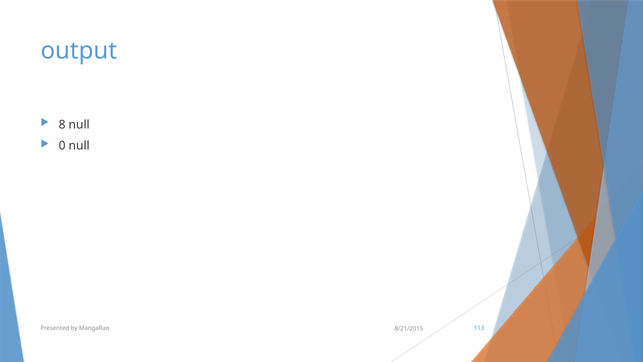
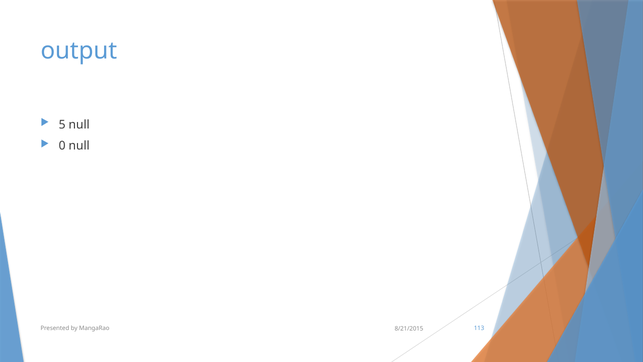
8: 8 -> 5 (62, 124)
